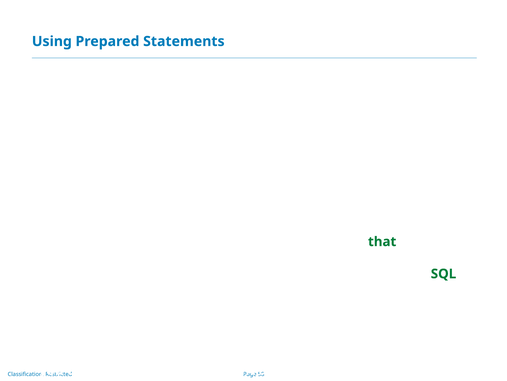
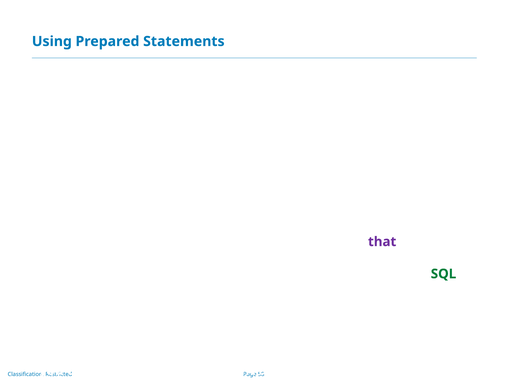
that colour: green -> purple (382, 241)
